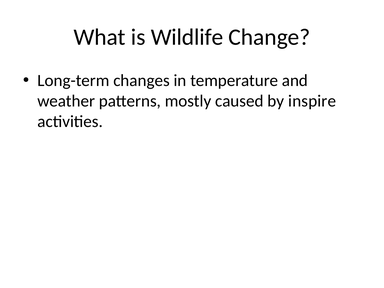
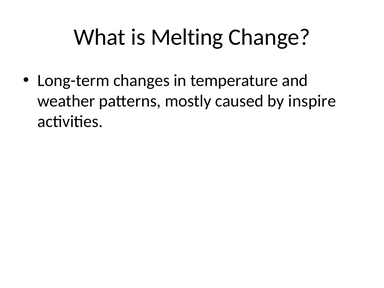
Wildlife: Wildlife -> Melting (187, 37)
